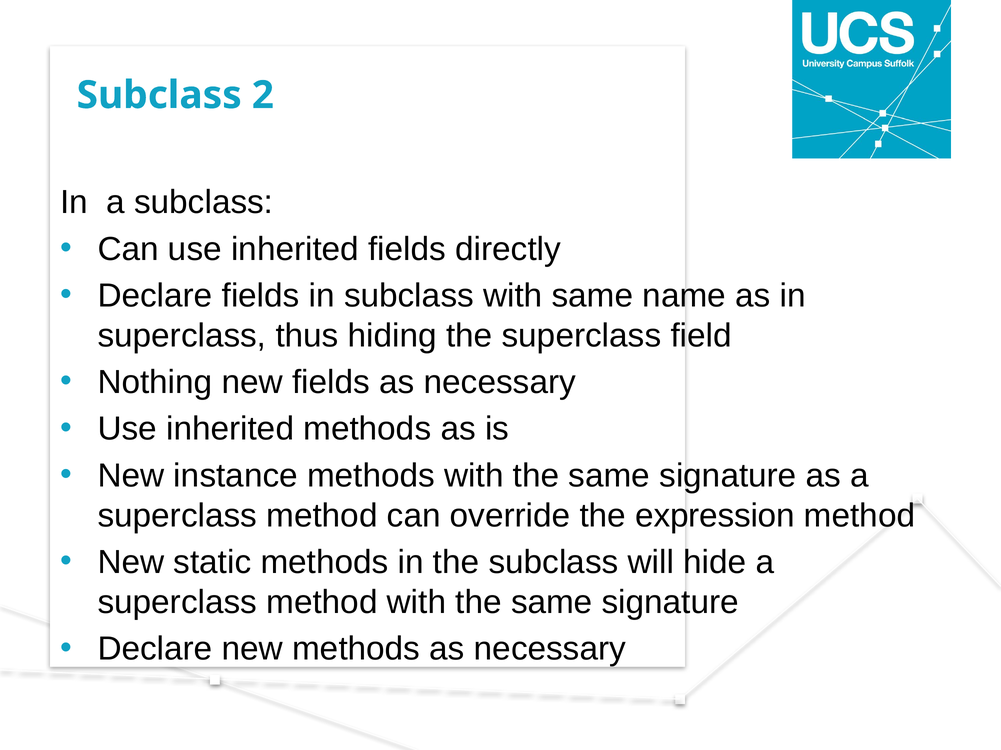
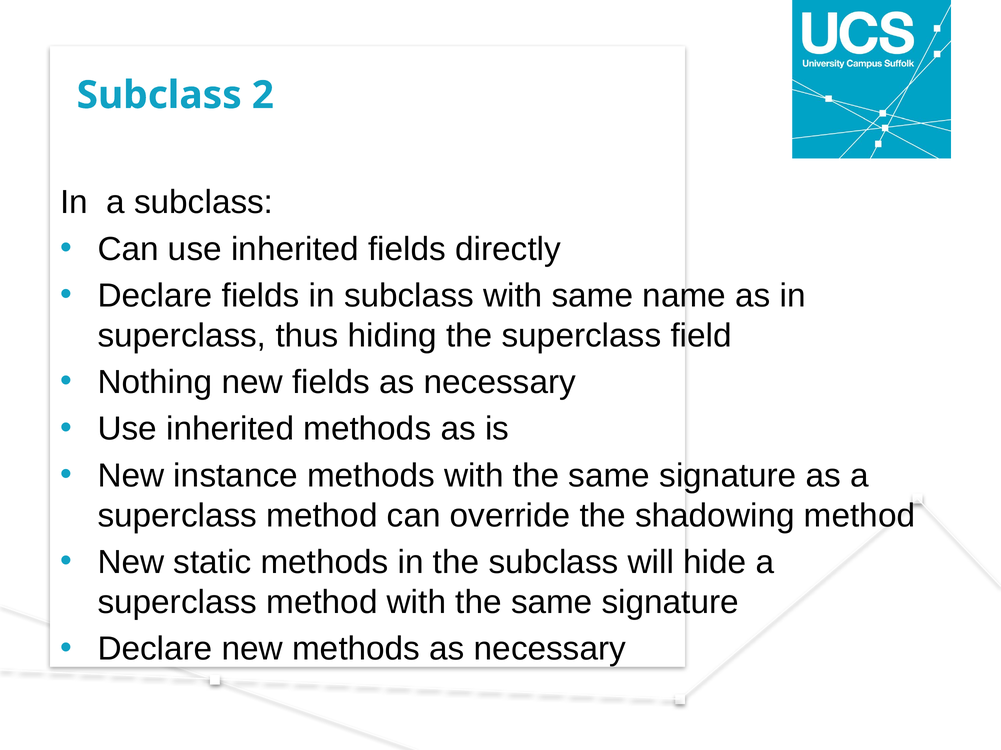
expression: expression -> shadowing (715, 516)
